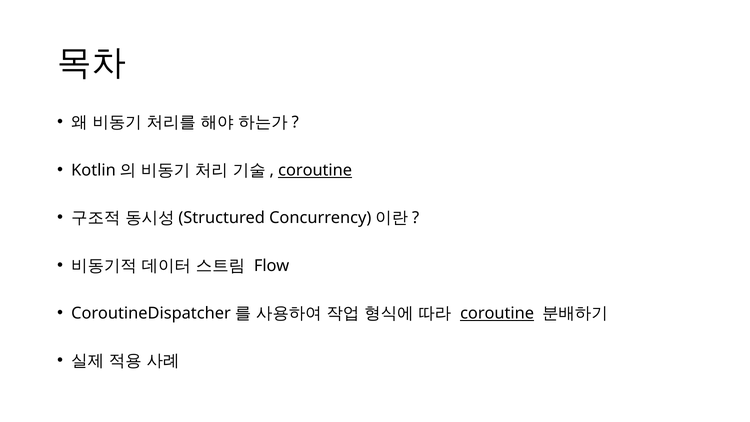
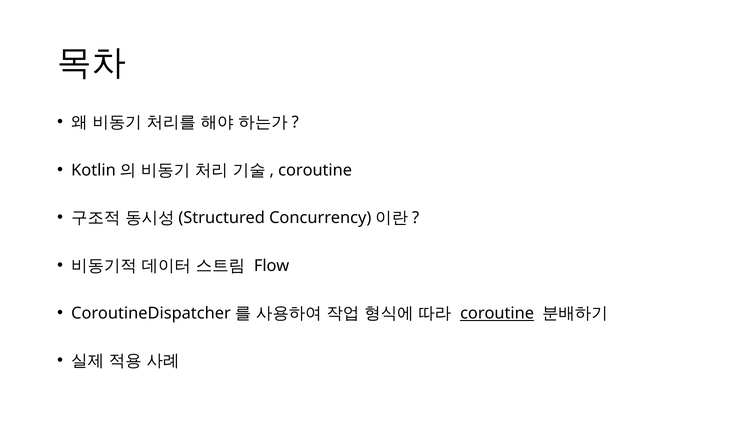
coroutine underline: present -> none (315, 170)
